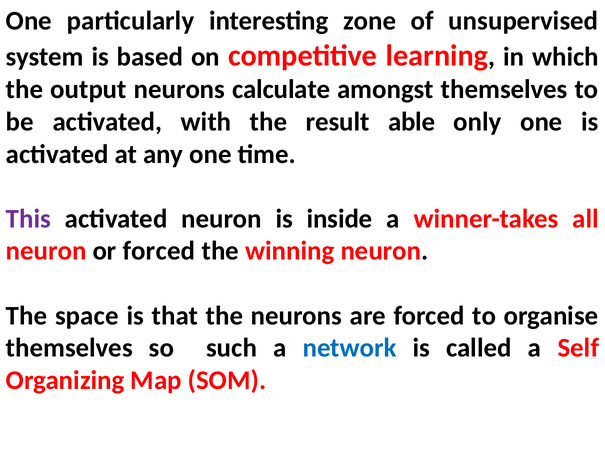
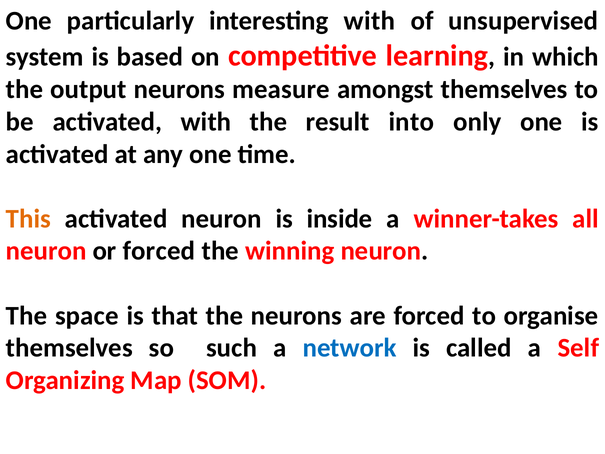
interesting zone: zone -> with (370, 21)
calculate: calculate -> measure (281, 90)
able: able -> into (411, 122)
This colour: purple -> orange (28, 219)
